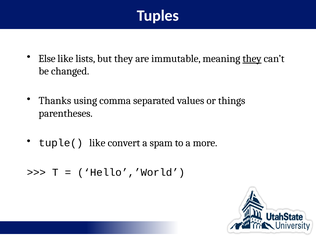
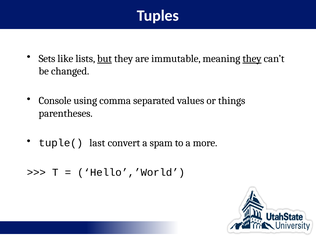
Else: Else -> Sets (47, 59)
but underline: none -> present (105, 59)
Thanks: Thanks -> Console (55, 101)
tuple( like: like -> last (97, 143)
